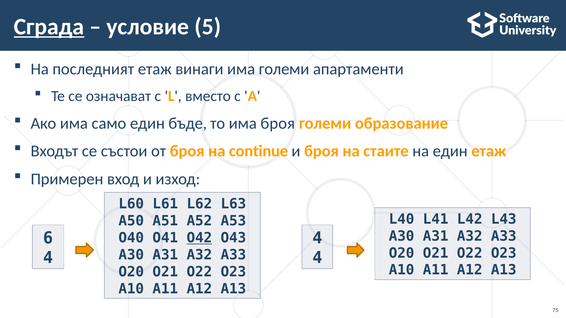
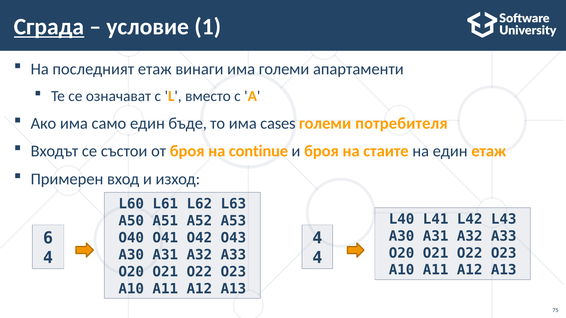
5: 5 -> 1 (208, 27)
има броя: броя -> cases (278, 124)
образование: образование -> потребителя (401, 124)
O42 underline: present -> none (199, 238)
